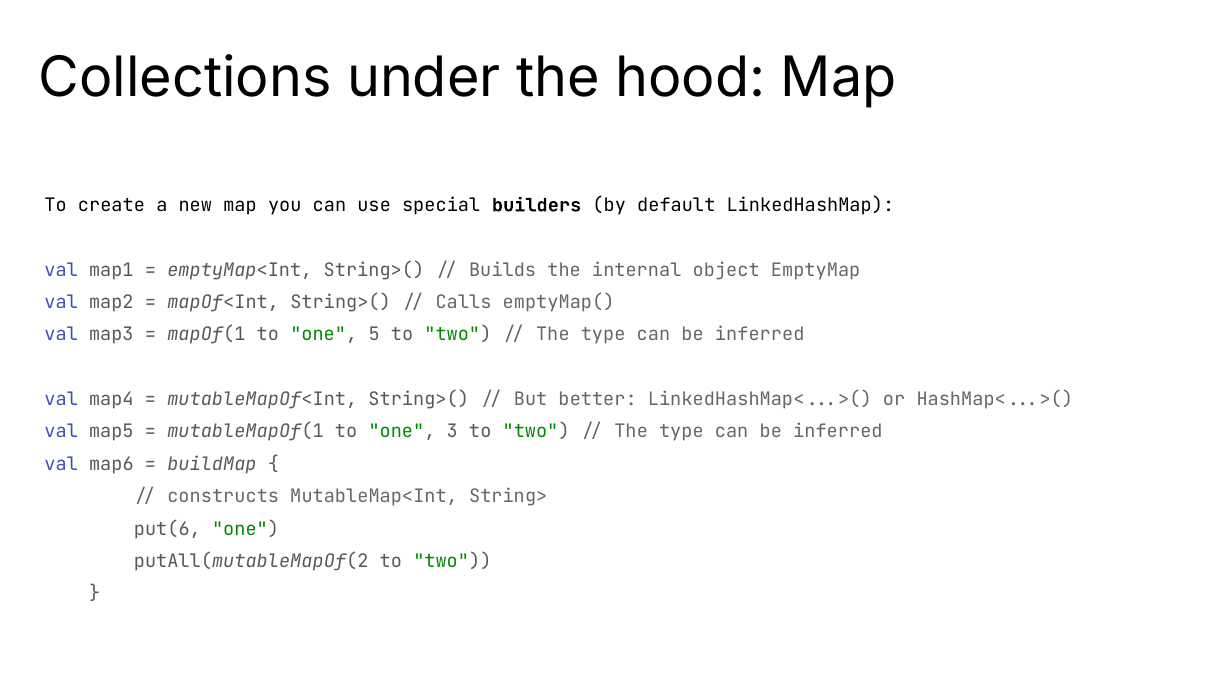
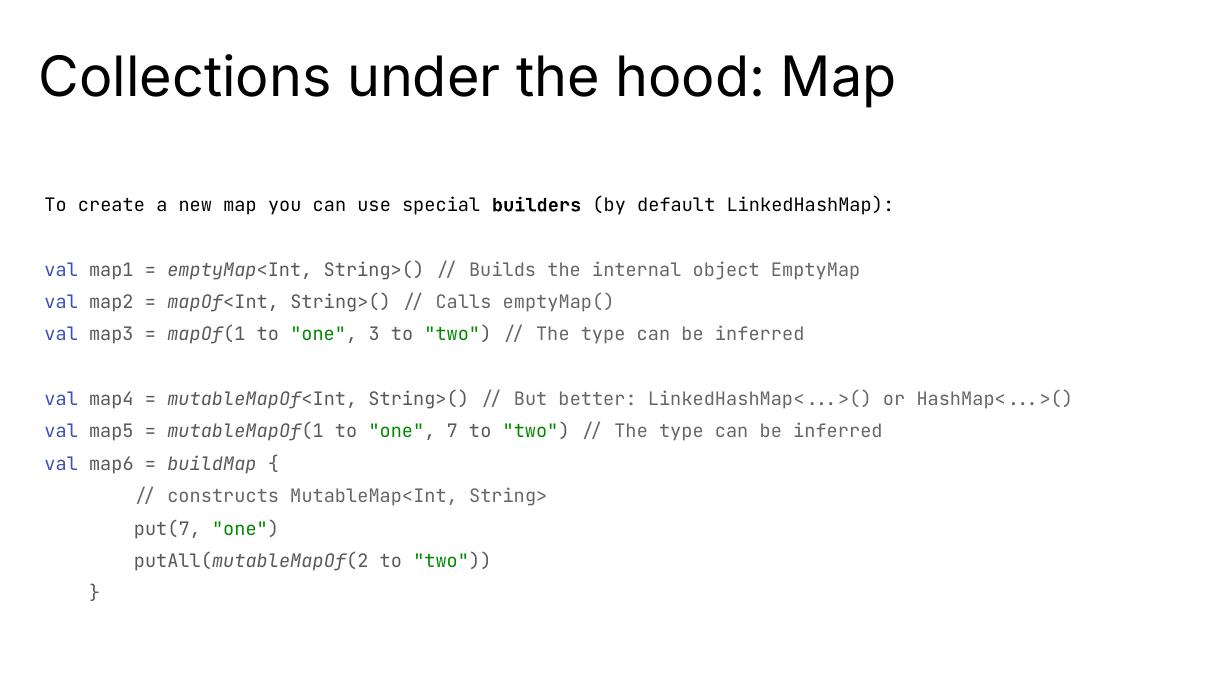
5: 5 -> 3 (374, 335)
3: 3 -> 7 (452, 432)
put(6: put(6 -> put(7 (167, 529)
